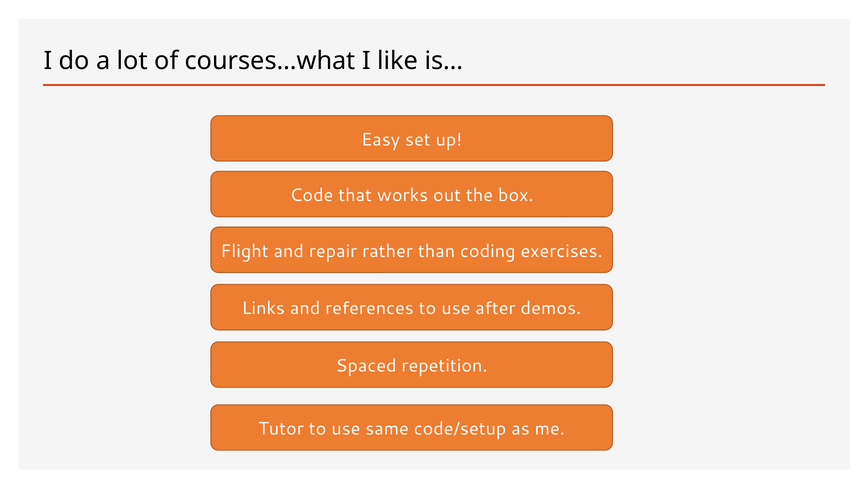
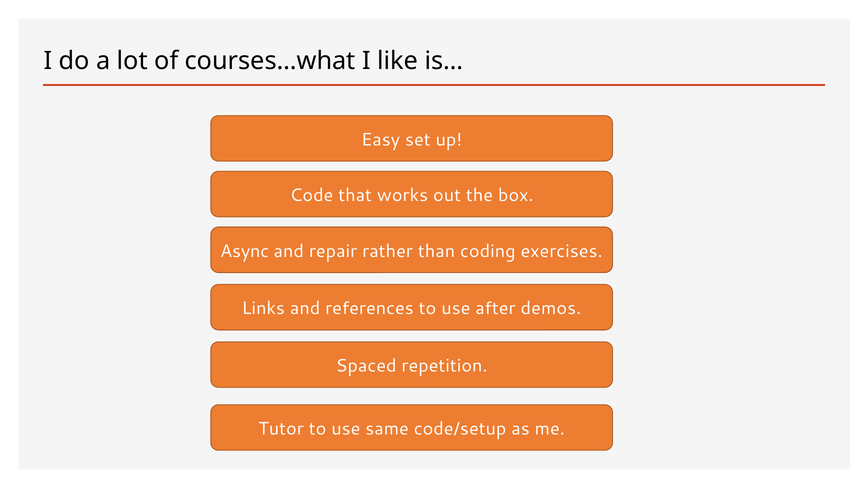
Flight: Flight -> Async (245, 251)
